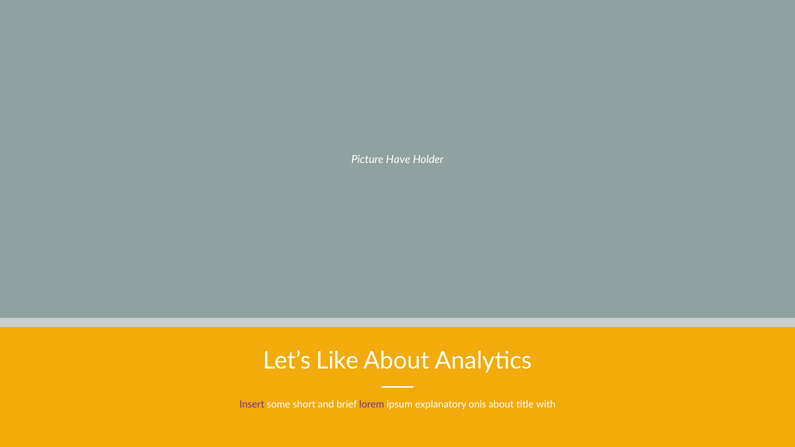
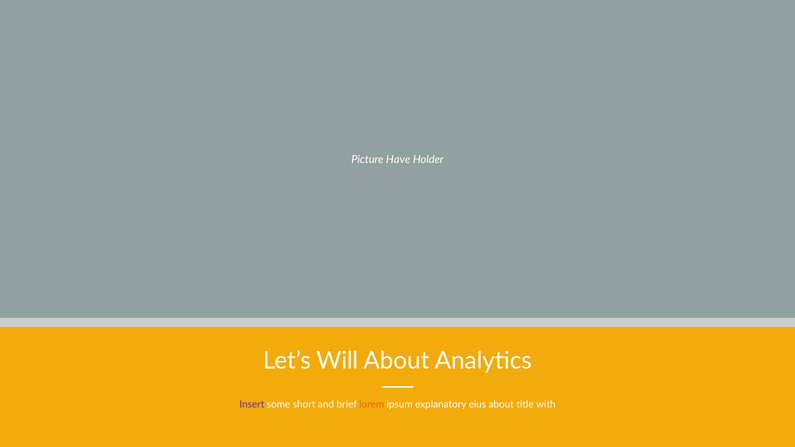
Like: Like -> Will (337, 361)
lorem colour: purple -> orange (372, 405)
onis: onis -> eius (477, 405)
